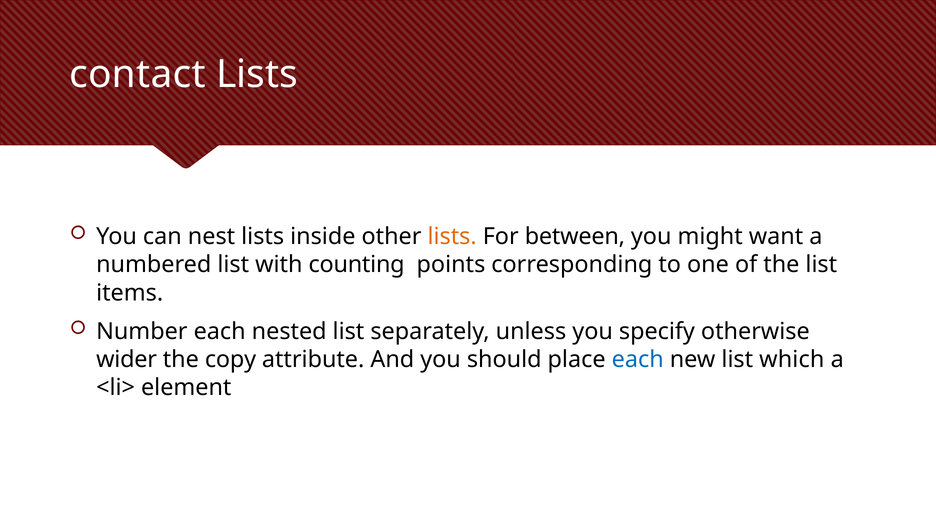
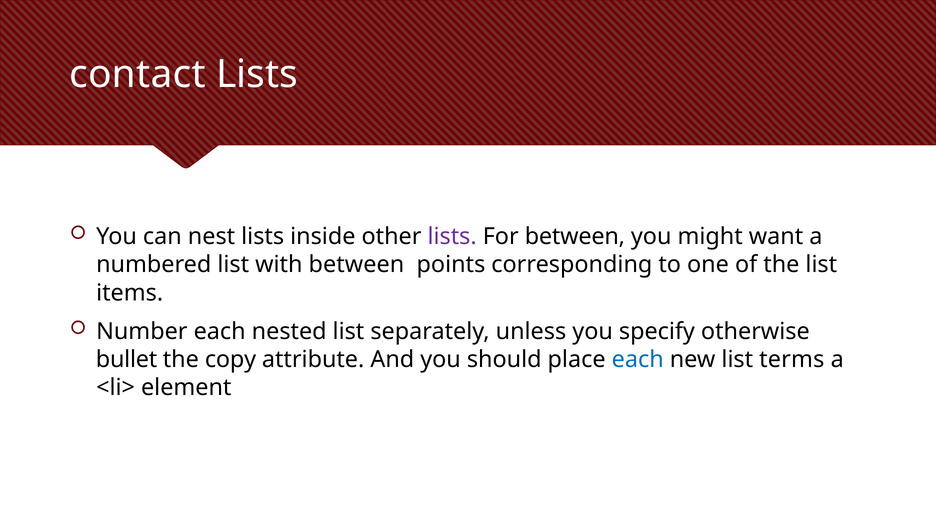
lists colour: orange -> purple (452, 236)
with counting: counting -> between (356, 264)
wider: wider -> bullet (127, 359)
which: which -> terms (792, 359)
